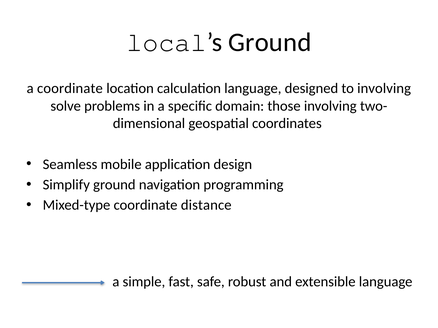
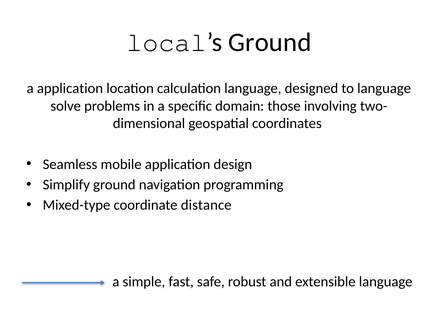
a coordinate: coordinate -> application (70, 89)
to involving: involving -> language (384, 89)
